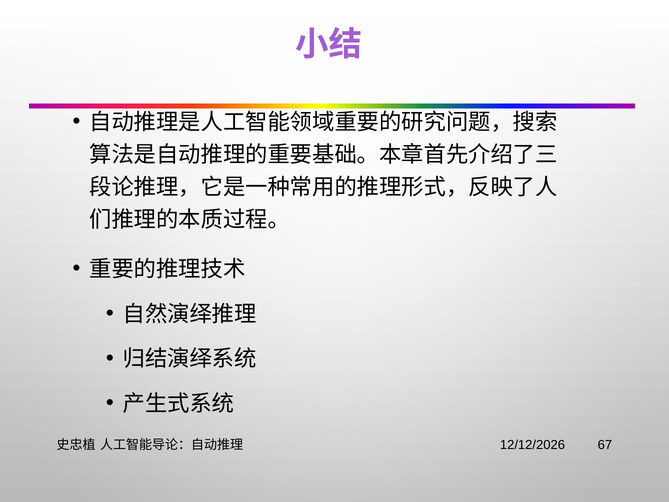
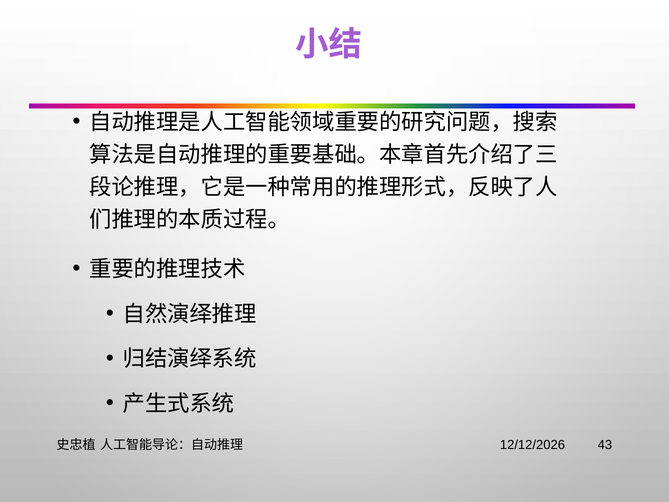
67: 67 -> 43 (605, 445)
